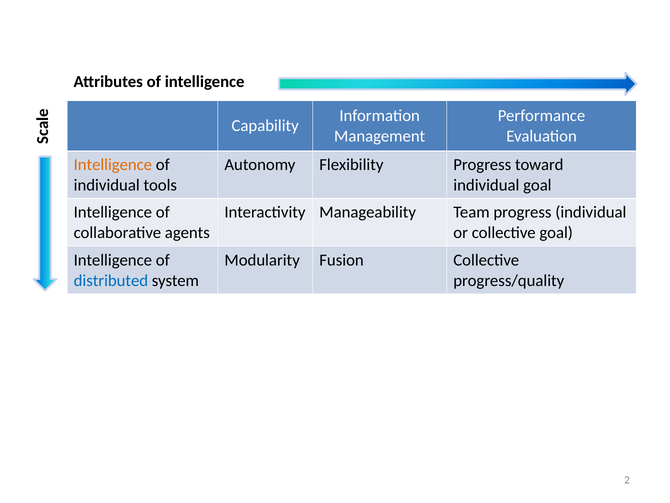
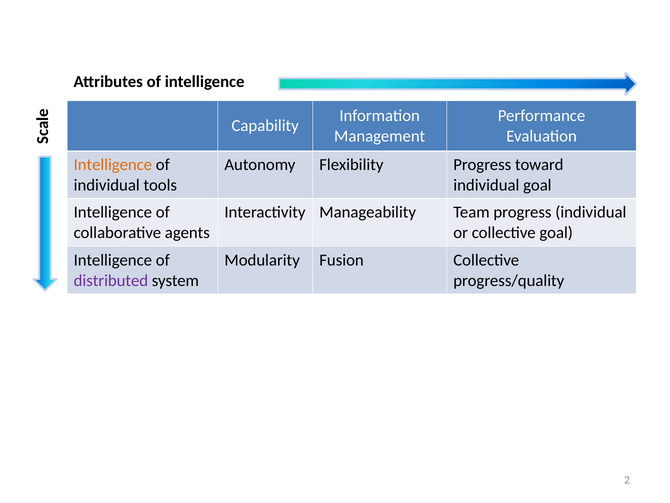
distributed colour: blue -> purple (111, 280)
